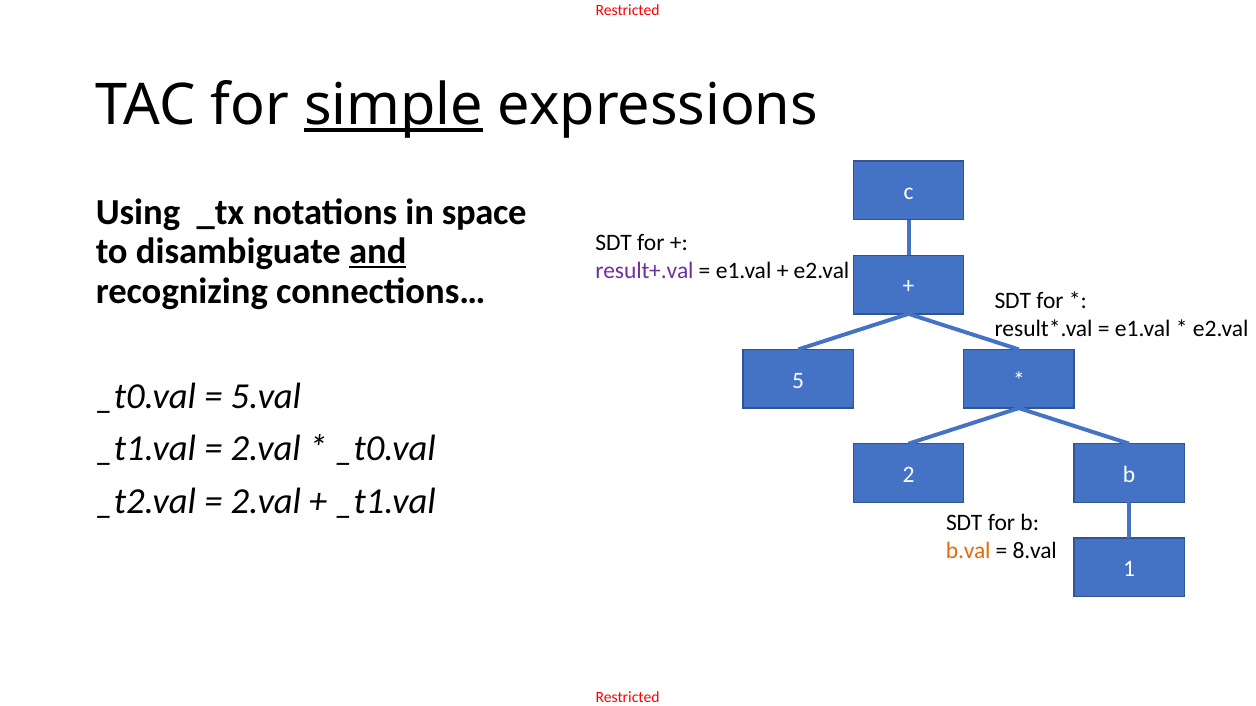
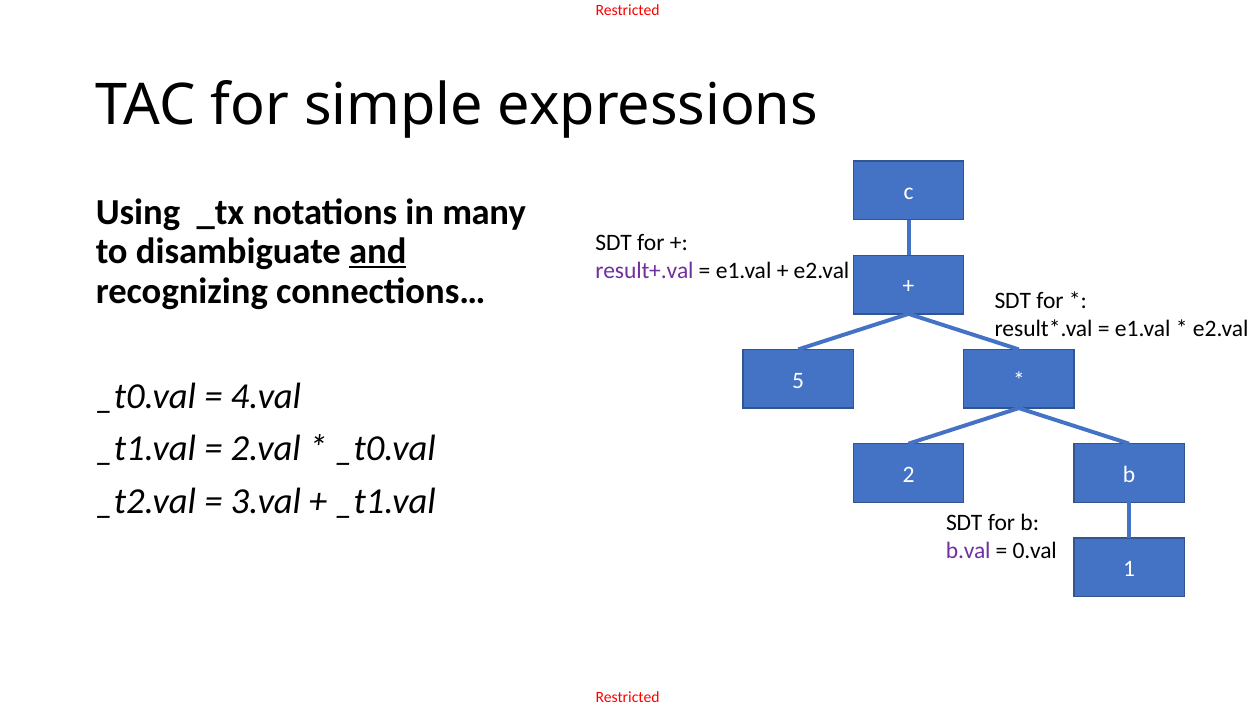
simple underline: present -> none (394, 106)
space: space -> many (484, 212)
5.val: 5.val -> 4.val (266, 396)
2.val: 2.val -> 3.val (266, 502)
b.val colour: orange -> purple (968, 551)
8.val: 8.val -> 0.val (1035, 551)
